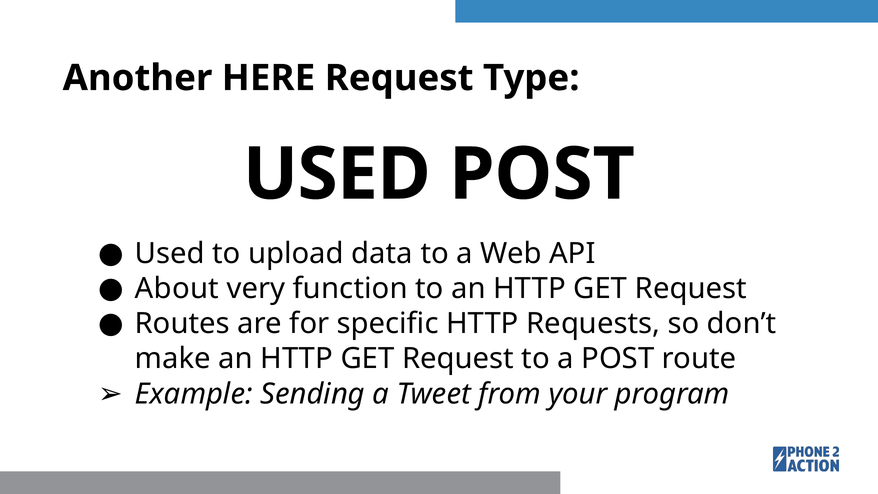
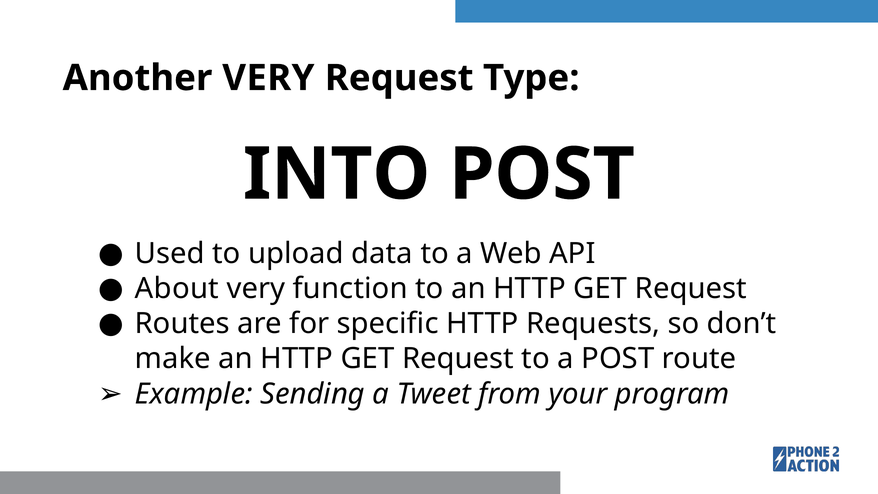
Another HERE: HERE -> VERY (268, 78)
USED: USED -> INTO (337, 174)
